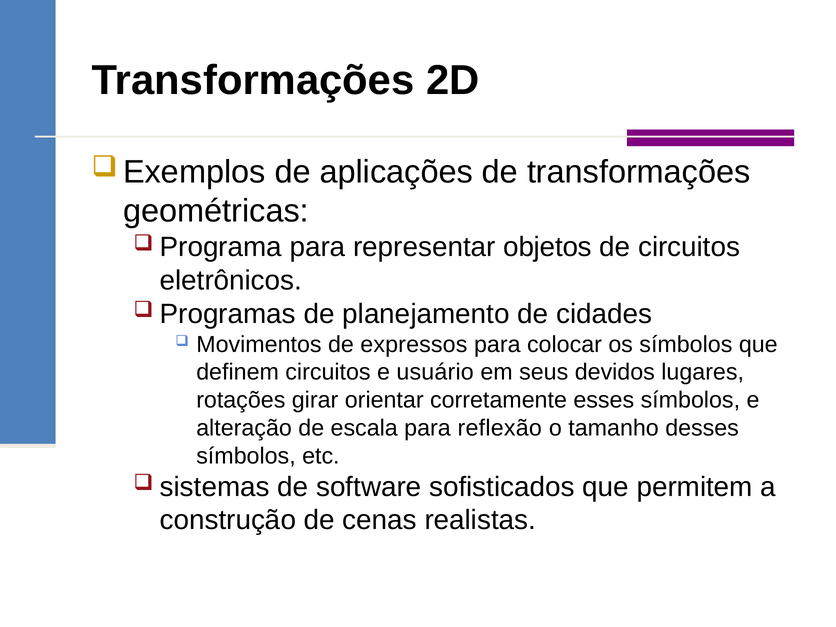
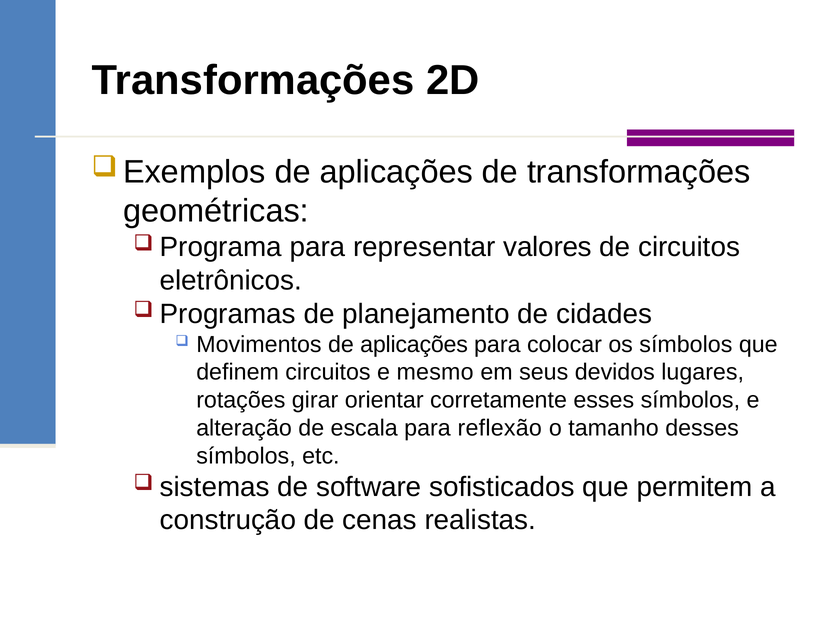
objetos: objetos -> valores (548, 247)
Movimentos de expressos: expressos -> aplicações (414, 344)
usuário: usuário -> mesmo (435, 372)
